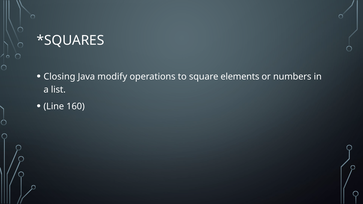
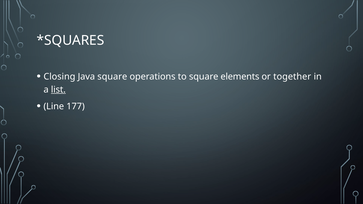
Java modify: modify -> square (112, 77)
numbers: numbers -> together (292, 77)
list underline: none -> present (58, 90)
160: 160 -> 177 (76, 107)
